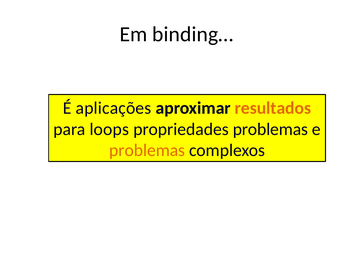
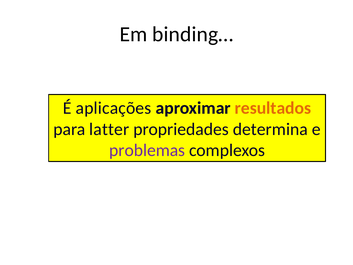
loops: loops -> latter (109, 129)
propriedades problemas: problemas -> determina (270, 129)
problemas colour: orange -> purple (147, 150)
